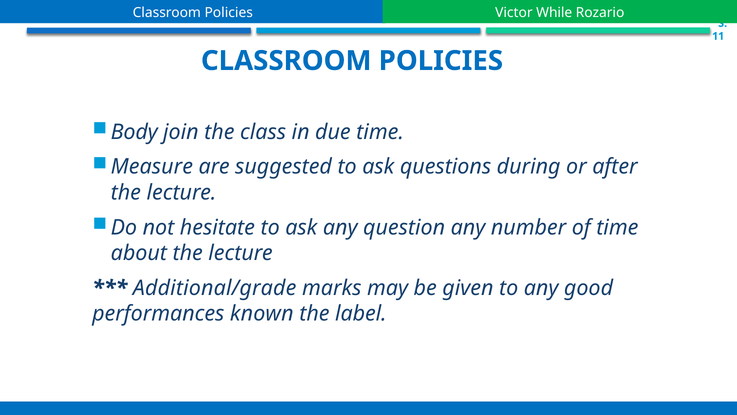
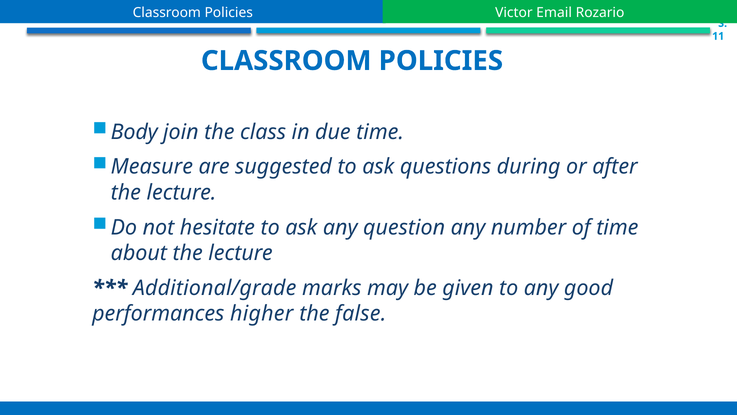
While: While -> Email (554, 13)
known: known -> higher (262, 314)
label: label -> false (361, 314)
